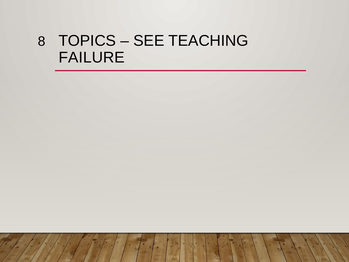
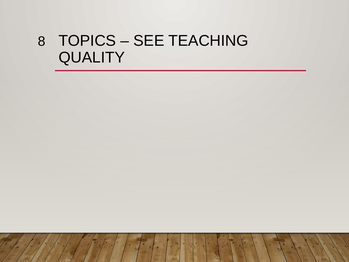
FAILURE: FAILURE -> QUALITY (92, 58)
